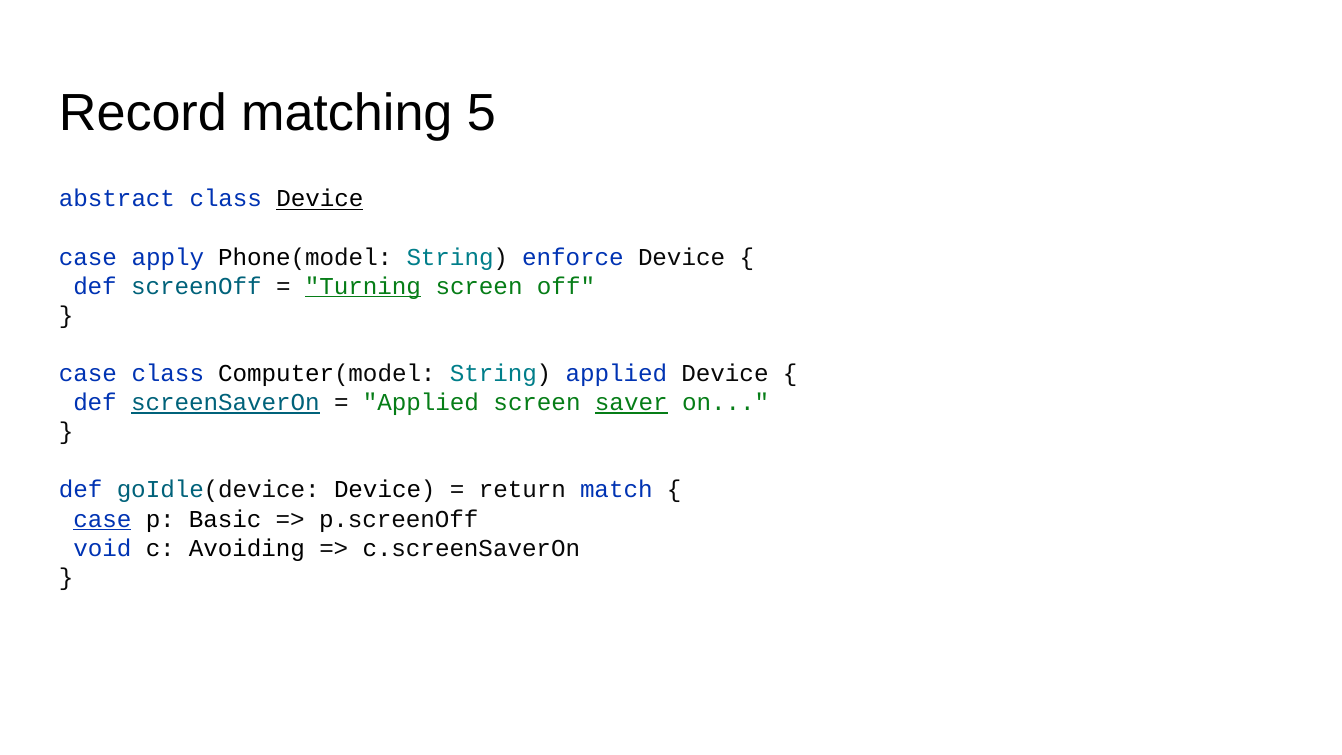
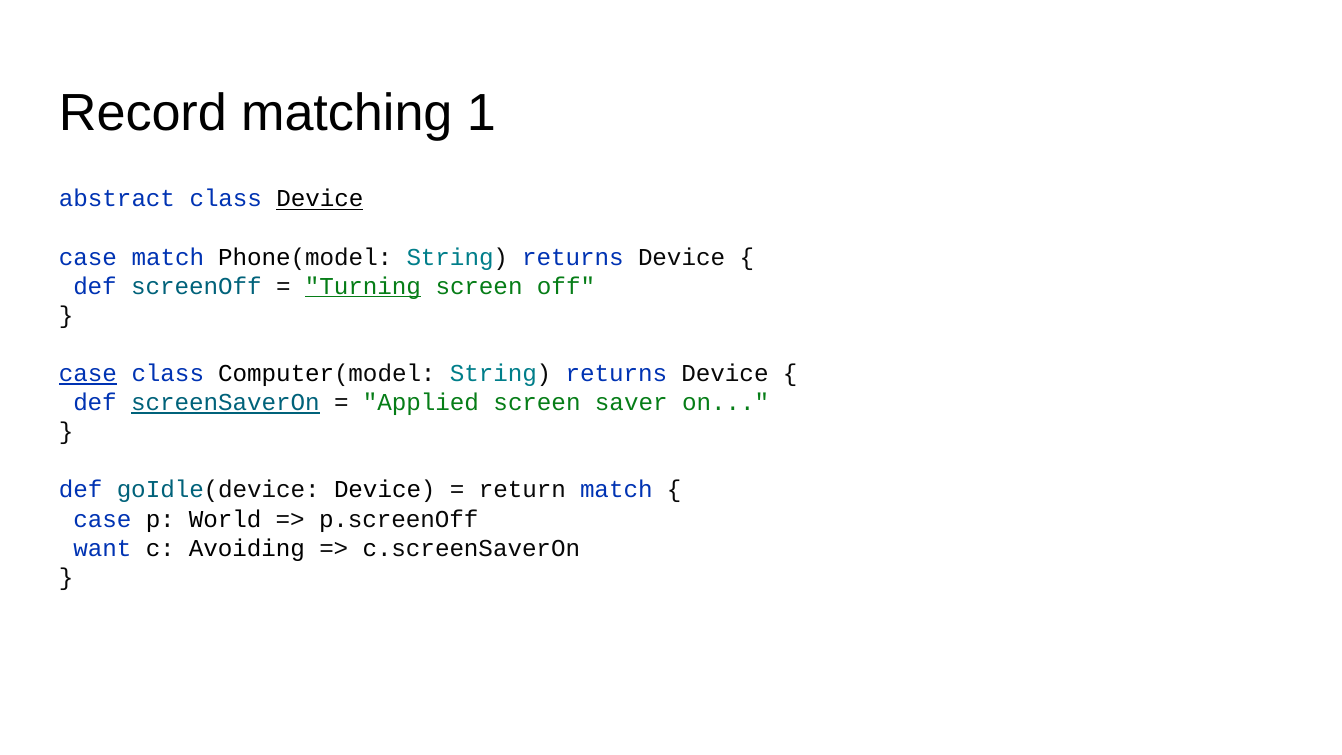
5: 5 -> 1 (481, 114)
case apply: apply -> match (168, 257)
Phone(model String enforce: enforce -> returns (573, 257)
case underline: none -> present (88, 373)
Computer(model String applied: applied -> returns (616, 373)
saver underline: present -> none (631, 403)
case underline: present -> none (102, 519)
Basic: Basic -> World (225, 519)
void: void -> want (102, 548)
